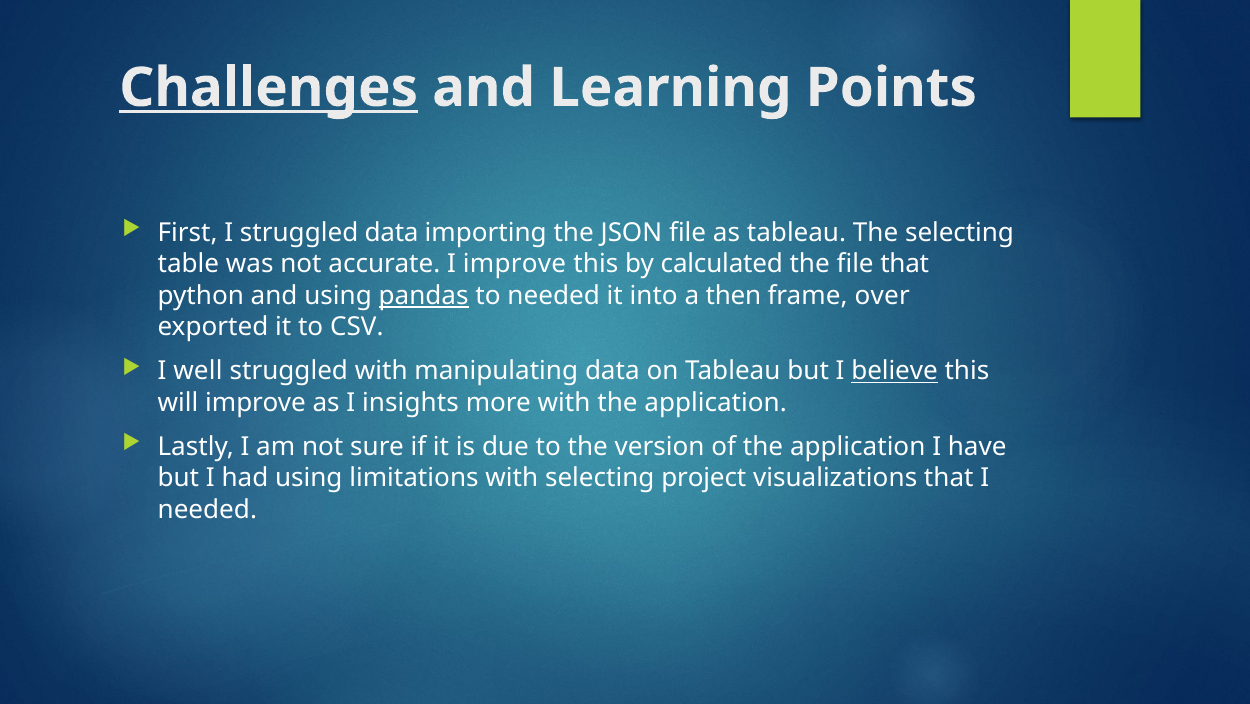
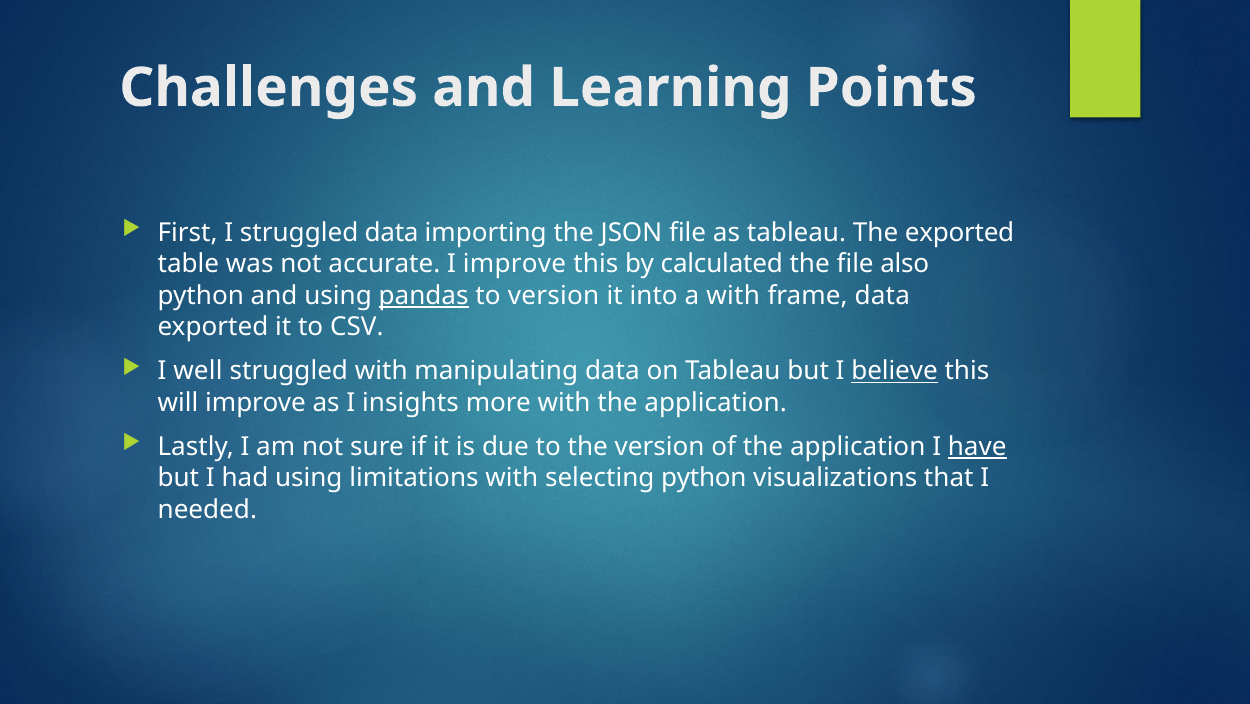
Challenges underline: present -> none (269, 88)
The selecting: selecting -> exported (960, 233)
file that: that -> also (905, 264)
to needed: needed -> version (553, 295)
a then: then -> with (733, 295)
frame over: over -> data (882, 295)
have underline: none -> present (977, 446)
selecting project: project -> python (704, 478)
